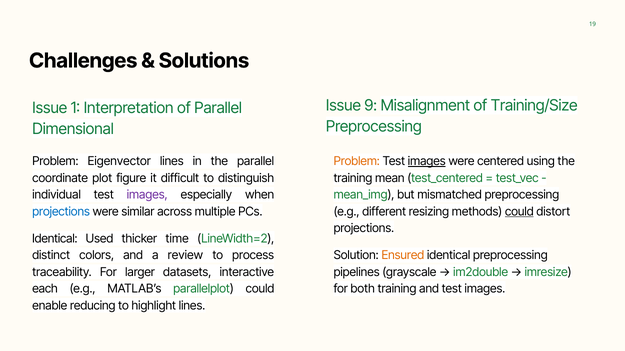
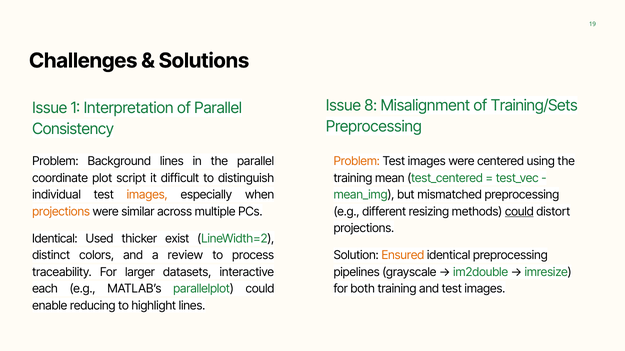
9: 9 -> 8 (371, 106)
Training/Size: Training/Size -> Training/Sets (534, 106)
Dimensional: Dimensional -> Consistency (73, 129)
Eigenvector: Eigenvector -> Background (119, 162)
images underline: present -> none (427, 162)
figure: figure -> script (131, 178)
images colour: purple -> orange (147, 195)
projections colour: blue -> orange (61, 212)
time: time -> exist (177, 239)
